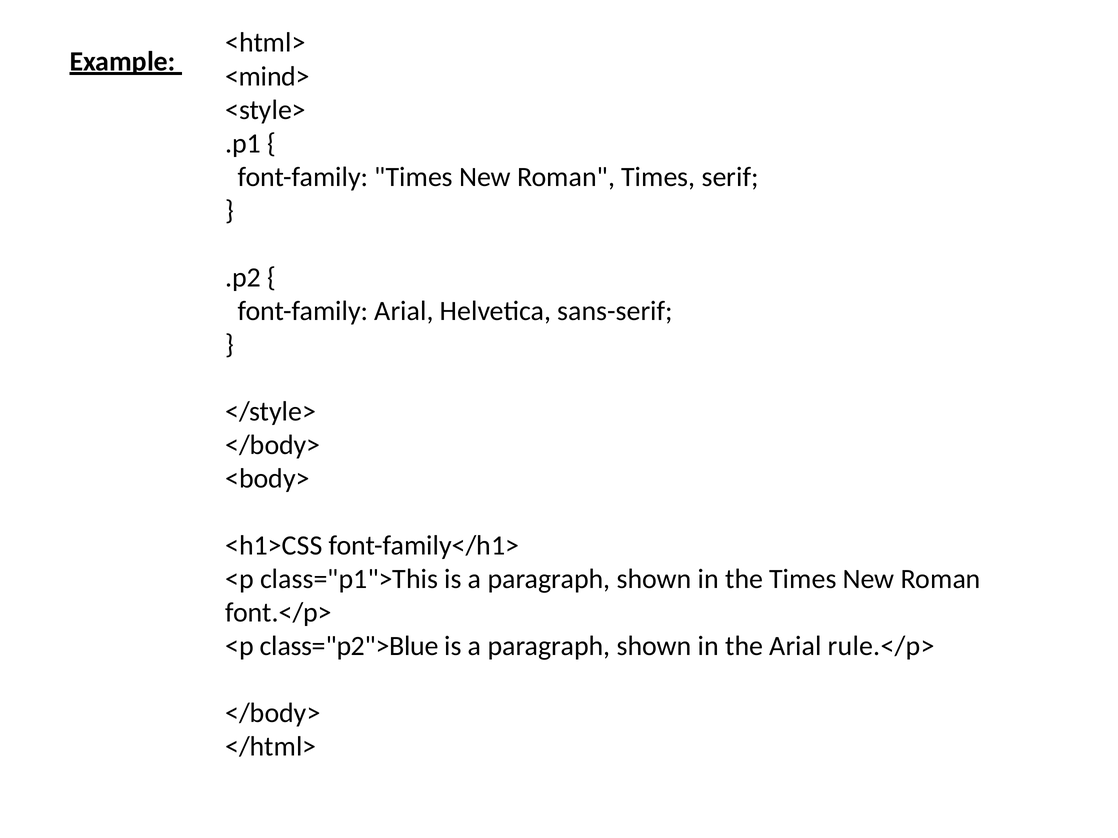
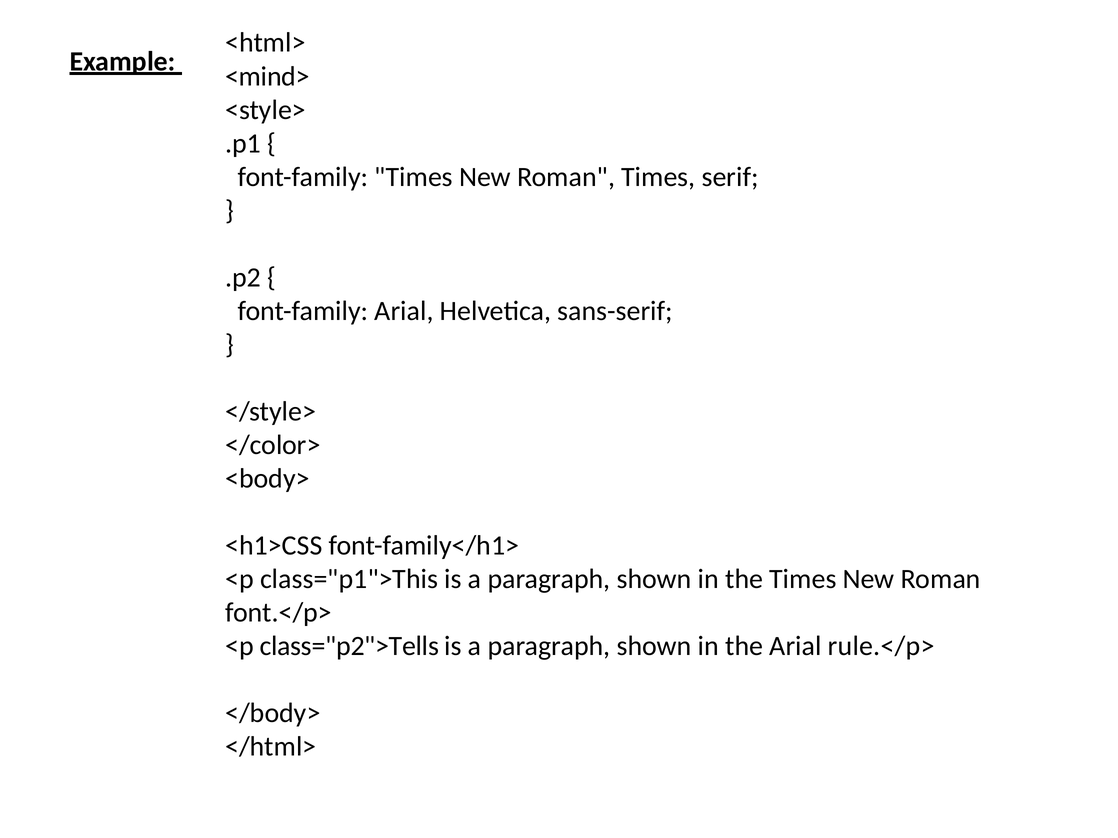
</body>: </body> -> </color> (273, 445)
class="p2">Blue: class="p2">Blue -> class="p2">Tells (349, 647)
